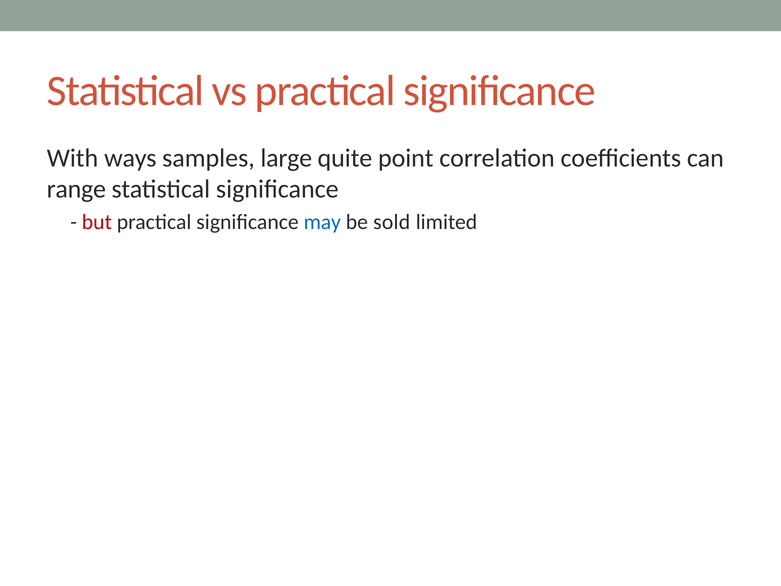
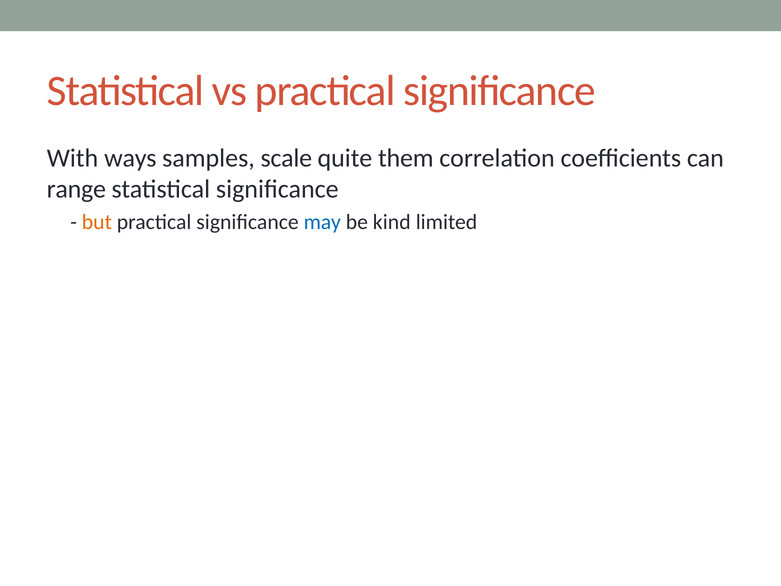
large: large -> scale (286, 158)
point: point -> them (406, 158)
but colour: red -> orange (97, 222)
sold: sold -> kind (392, 222)
